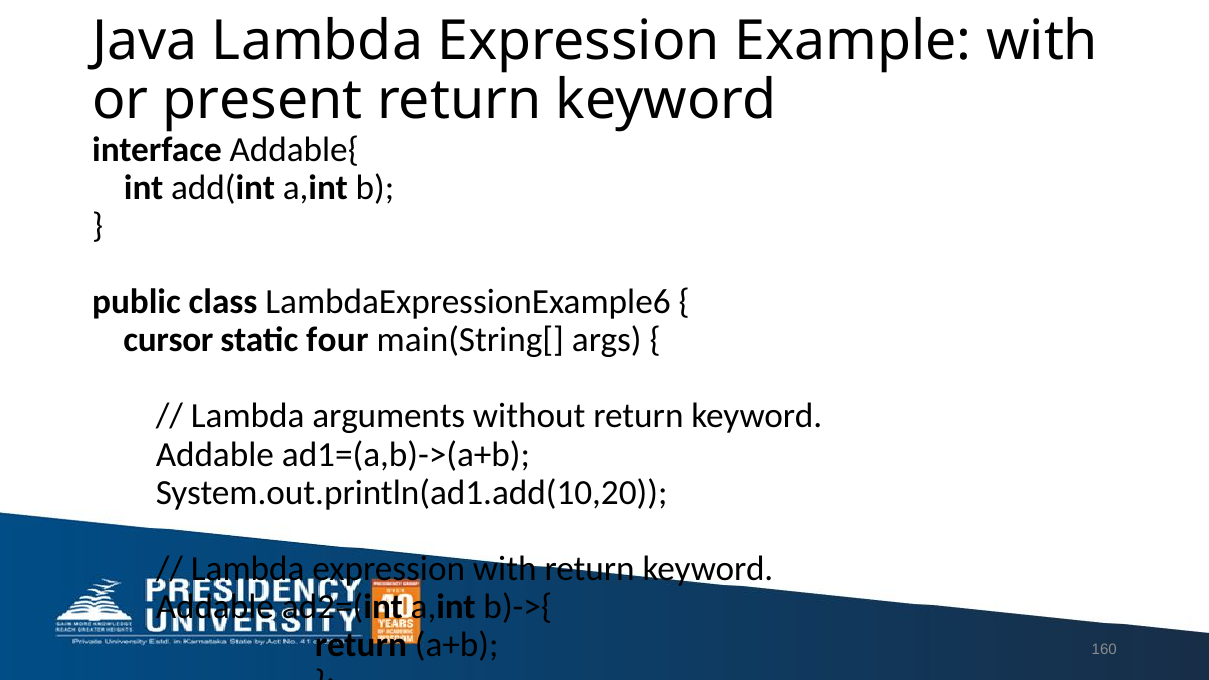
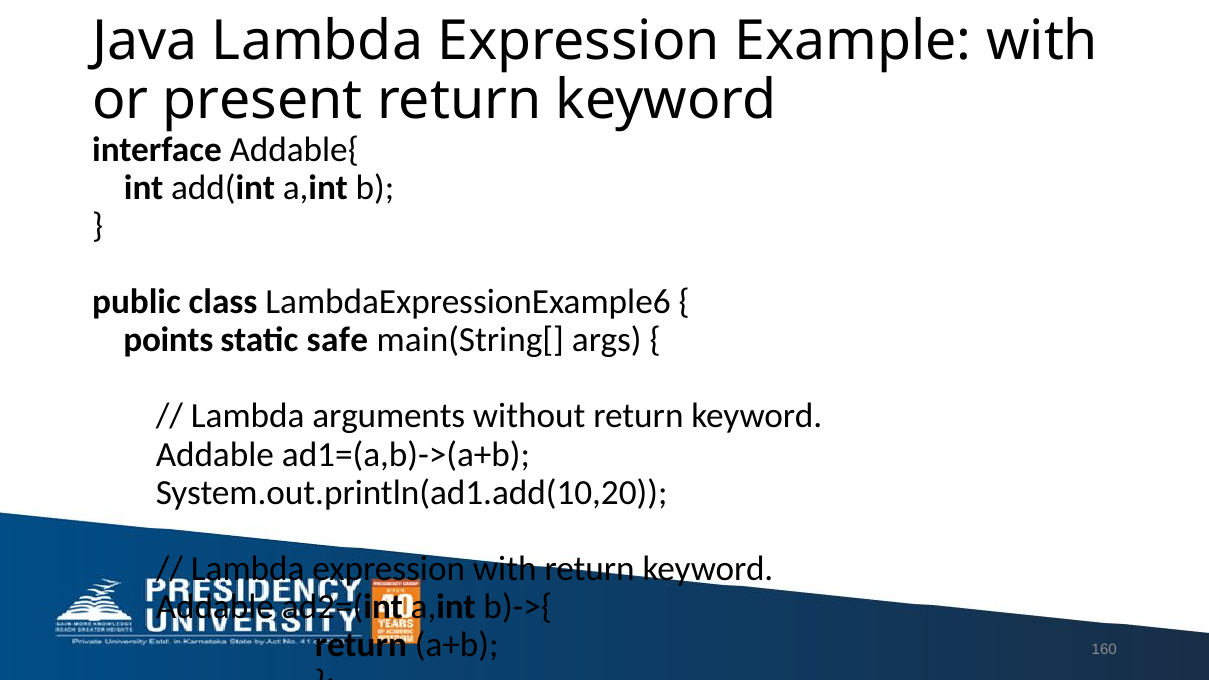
cursor: cursor -> points (168, 340)
four: four -> safe (337, 340)
